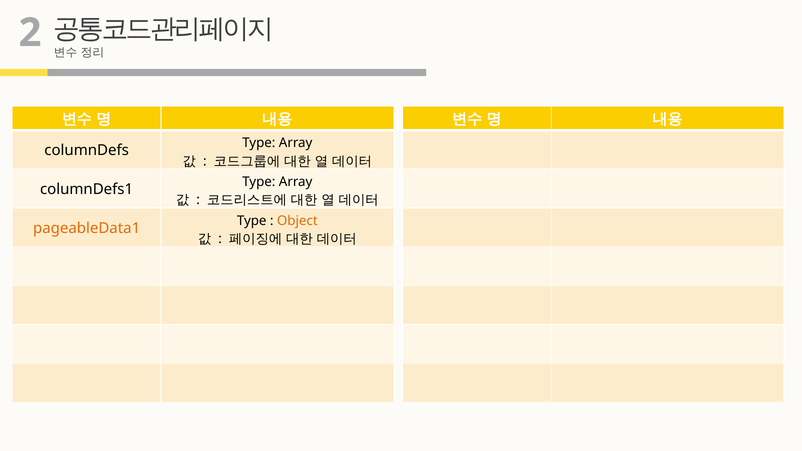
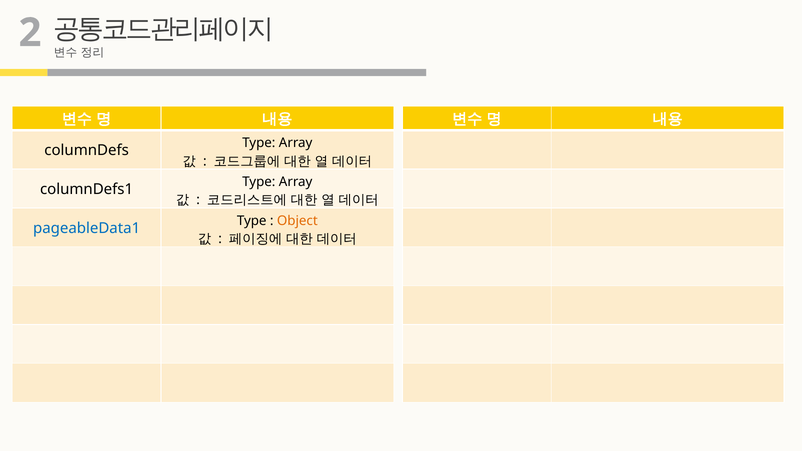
pageableData1 colour: orange -> blue (87, 228)
